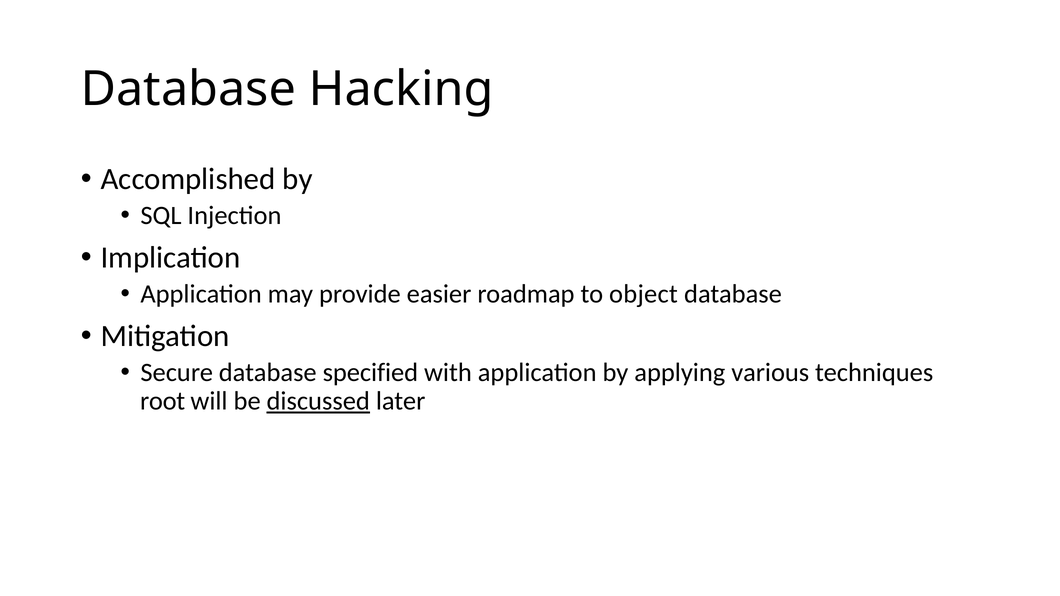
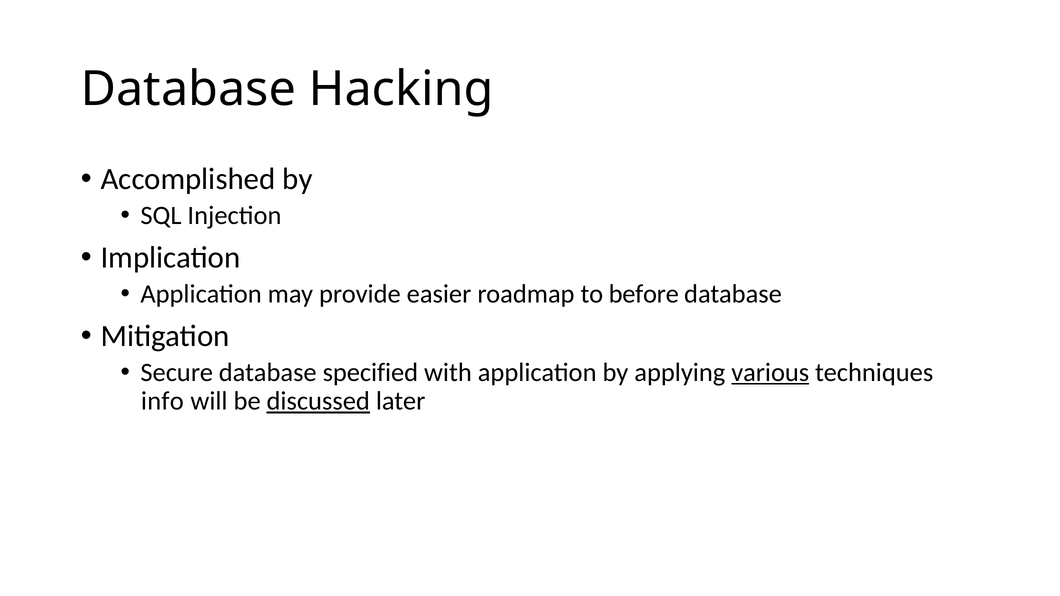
object: object -> before (644, 294)
various underline: none -> present (770, 373)
root: root -> info (162, 401)
